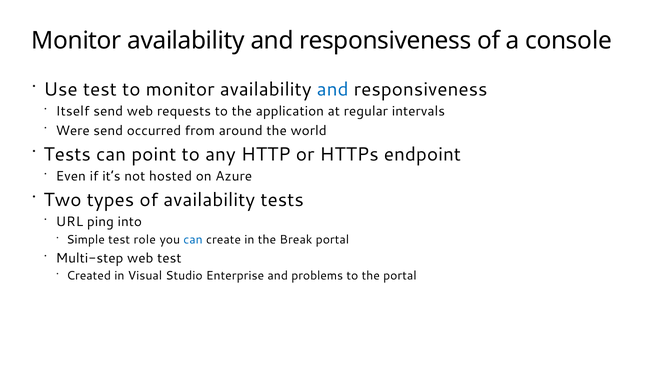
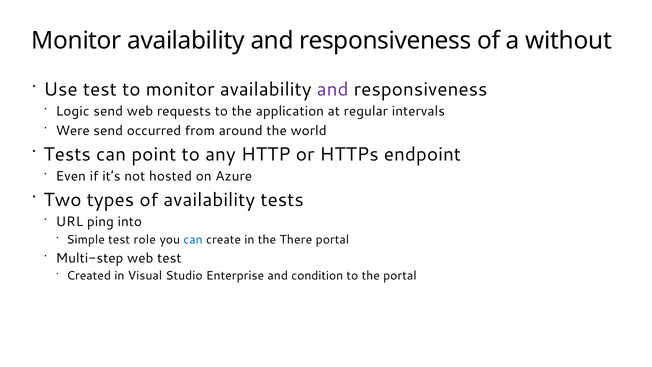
console: console -> without (568, 41)
and colour: blue -> purple (333, 90)
Itself: Itself -> Logic (73, 111)
Break: Break -> There (296, 240)
problems: problems -> condition (317, 276)
